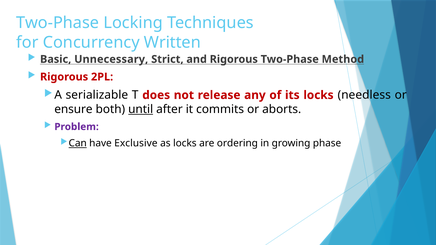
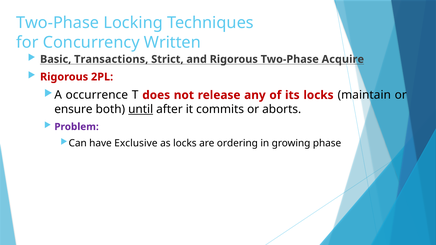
Unnecessary: Unnecessary -> Transactions (111, 59)
Method: Method -> Acquire (343, 59)
serializable: serializable -> occurrence (97, 95)
needless: needless -> maintain (364, 95)
Can underline: present -> none (78, 143)
